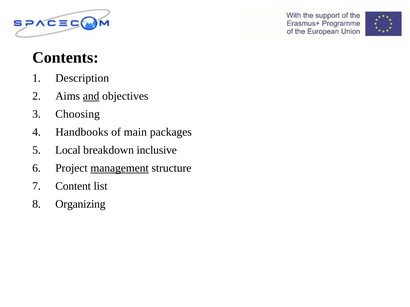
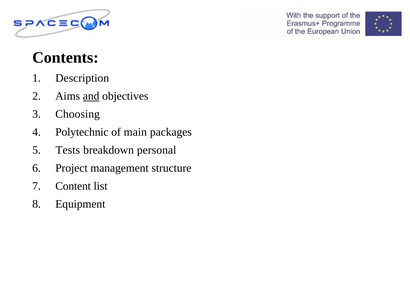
Handbooks: Handbooks -> Polytechnic (82, 132)
Local: Local -> Tests (68, 150)
inclusive: inclusive -> personal (157, 150)
management underline: present -> none (120, 168)
Organizing: Organizing -> Equipment (80, 204)
